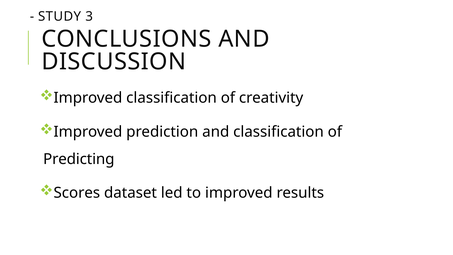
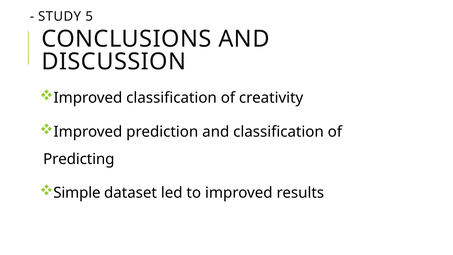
3: 3 -> 5 (89, 16)
Scores: Scores -> Simple (77, 193)
